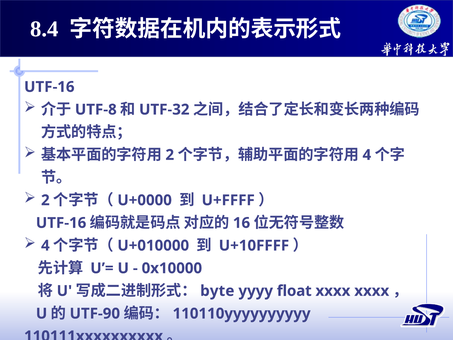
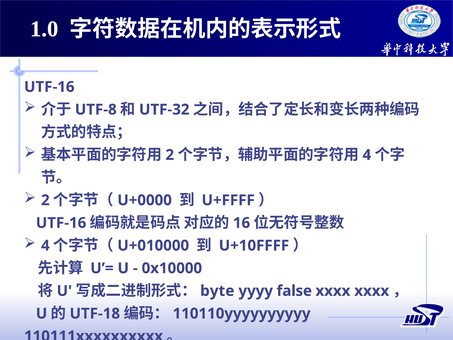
8.4: 8.4 -> 1.0 (44, 29)
float: float -> false (294, 291)
UTF-90: UTF-90 -> UTF-18 (95, 313)
